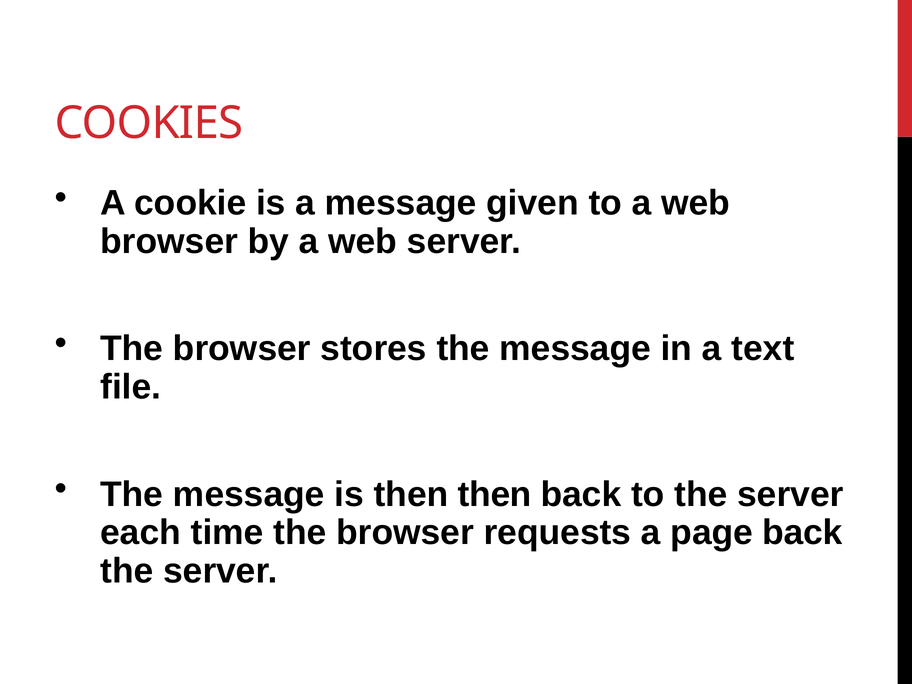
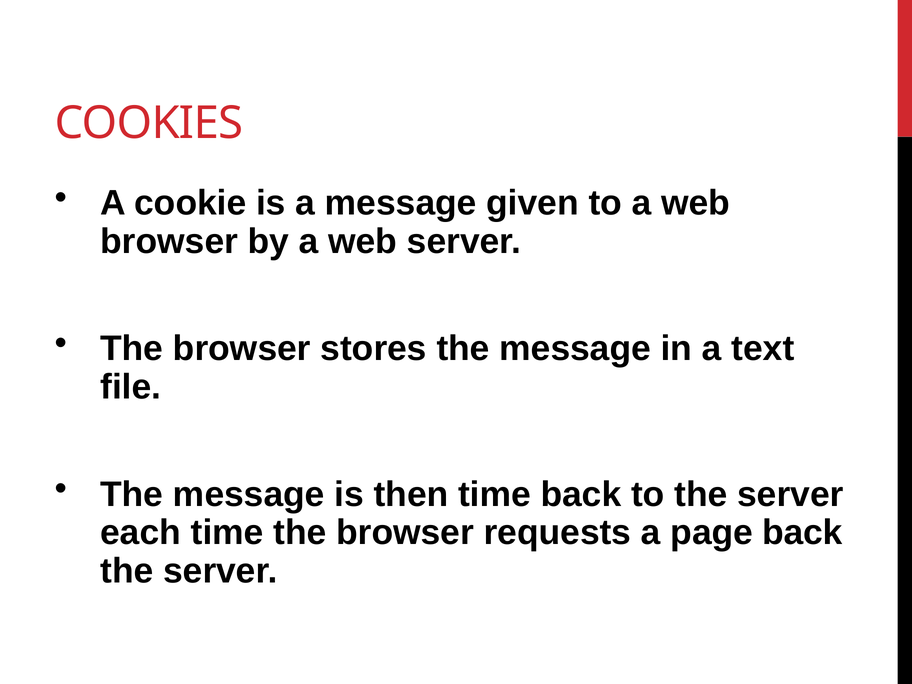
then then: then -> time (495, 494)
